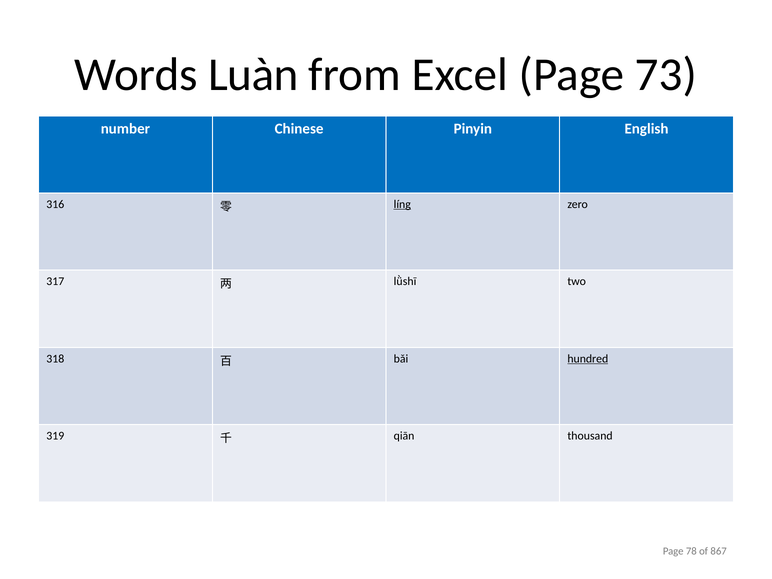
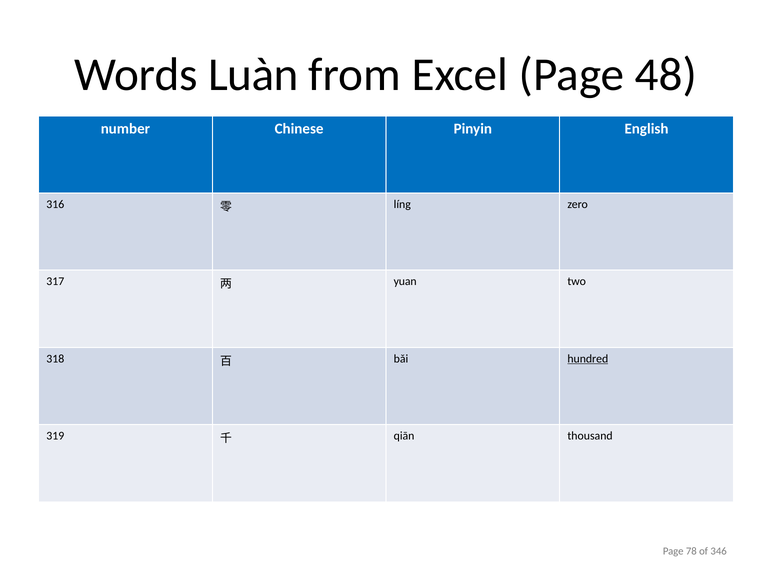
73: 73 -> 48 (666, 75)
líng underline: present -> none (402, 204)
lǜshī: lǜshī -> yuan (405, 282)
867: 867 -> 346 (719, 551)
